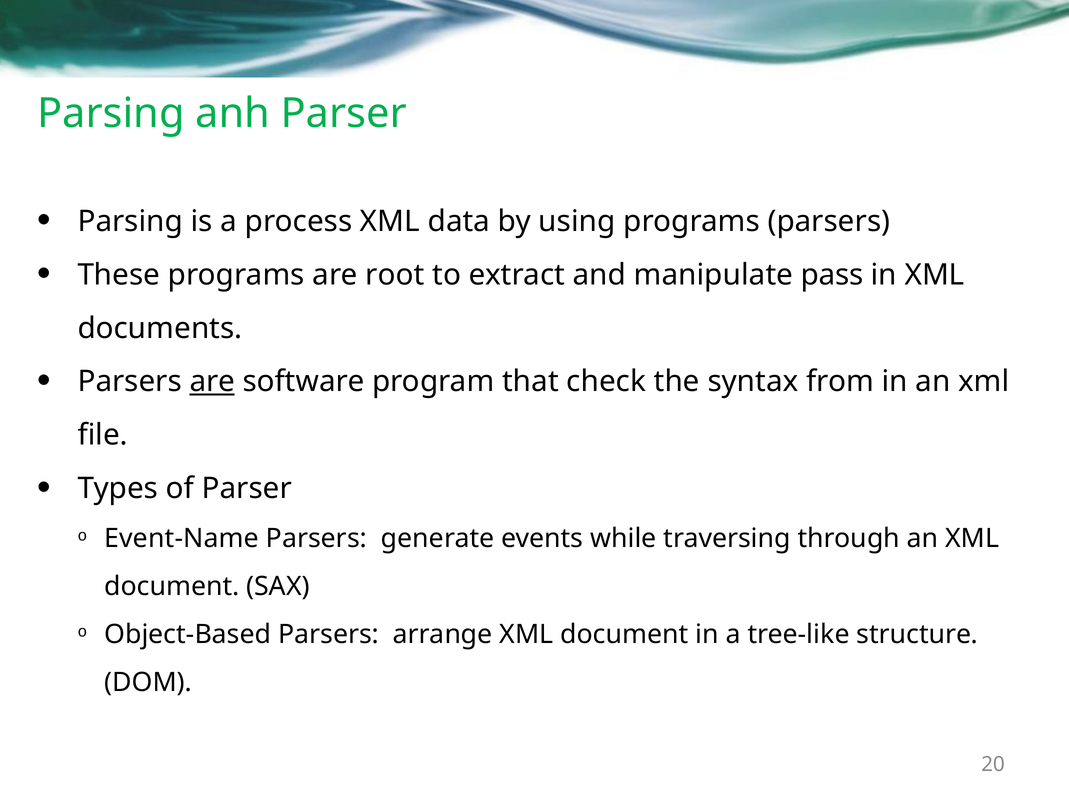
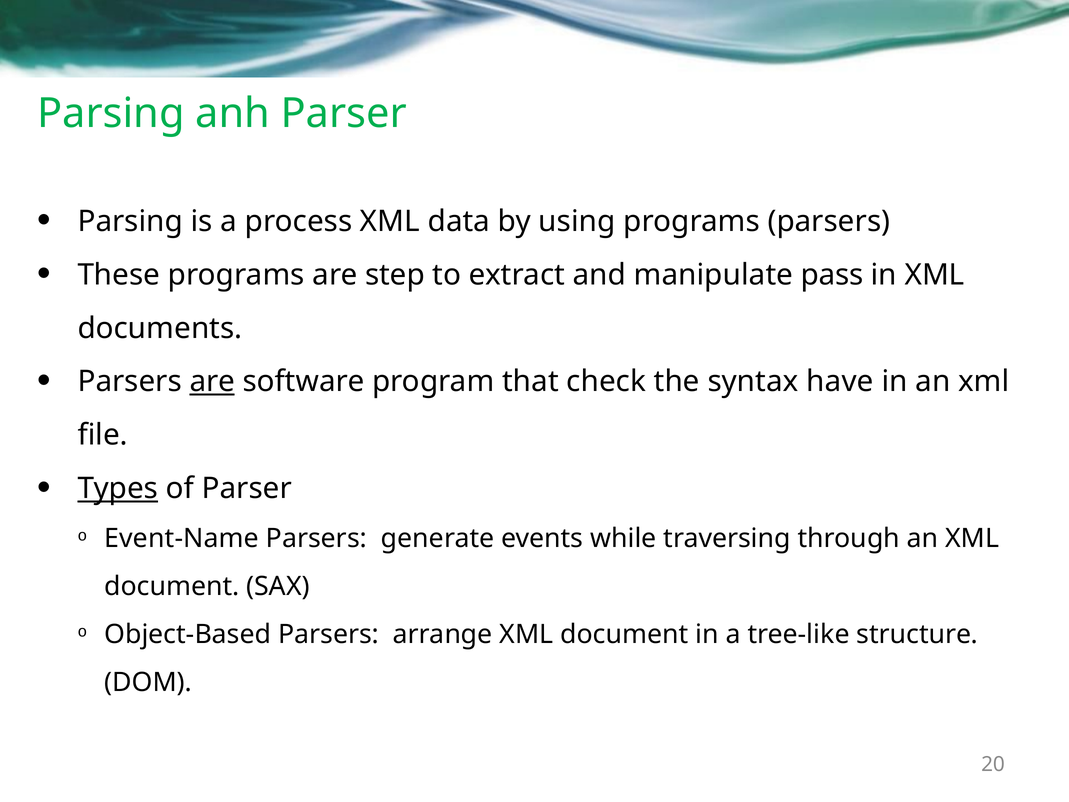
root: root -> step (395, 275)
from: from -> have (840, 382)
Types underline: none -> present (118, 488)
